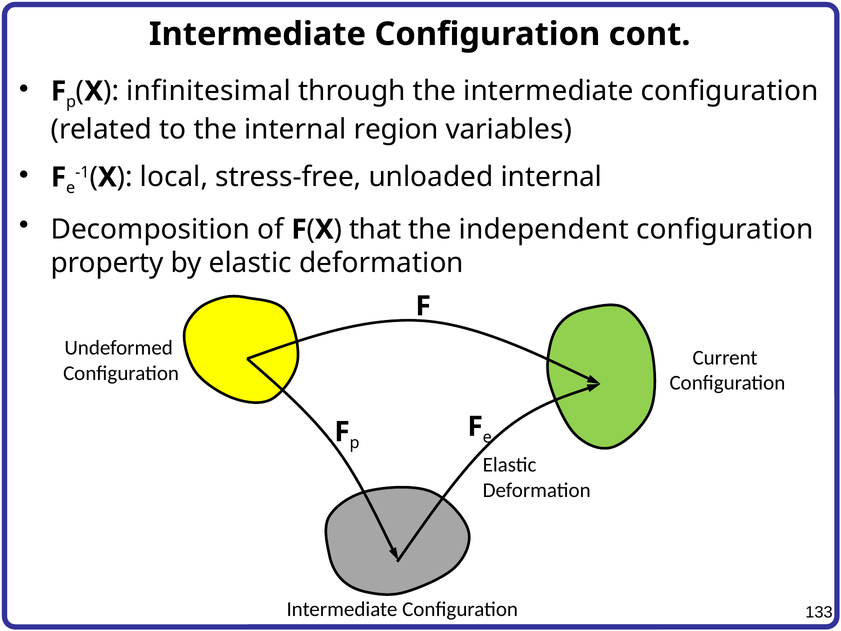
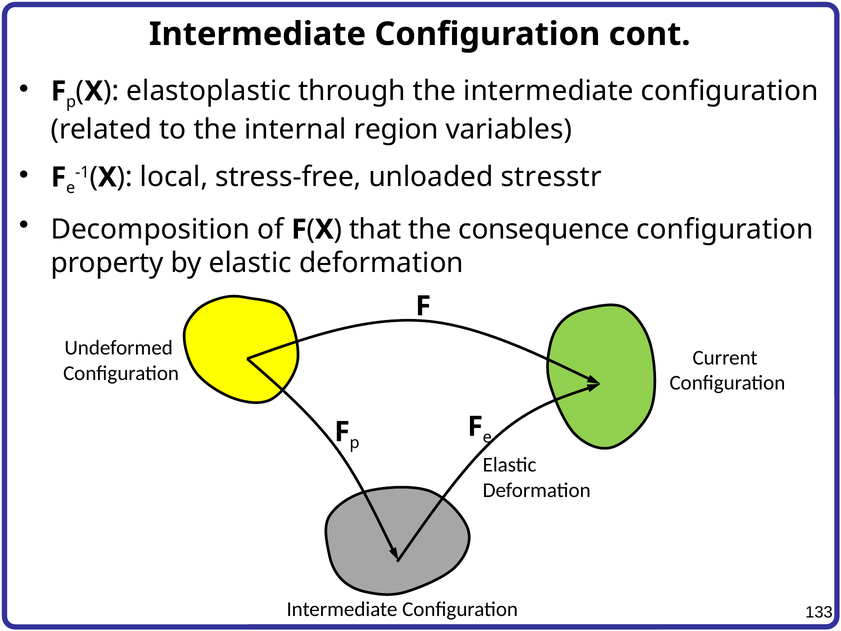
infinitesimal: infinitesimal -> elastoplastic (209, 91)
unloaded internal: internal -> stresstr (551, 177)
independent: independent -> consequence (544, 229)
